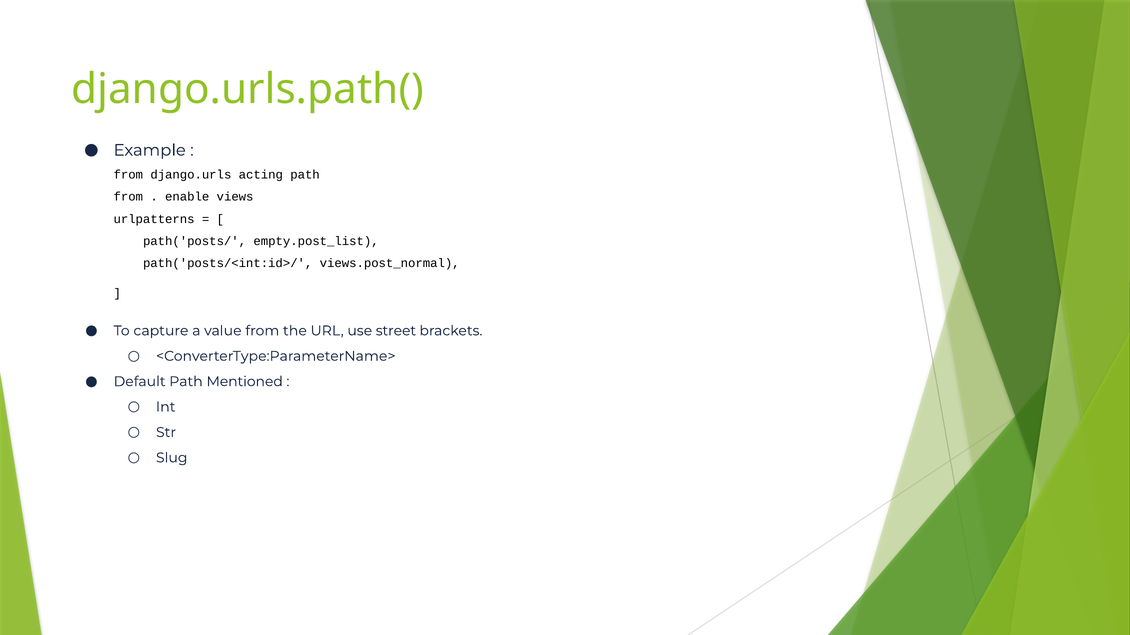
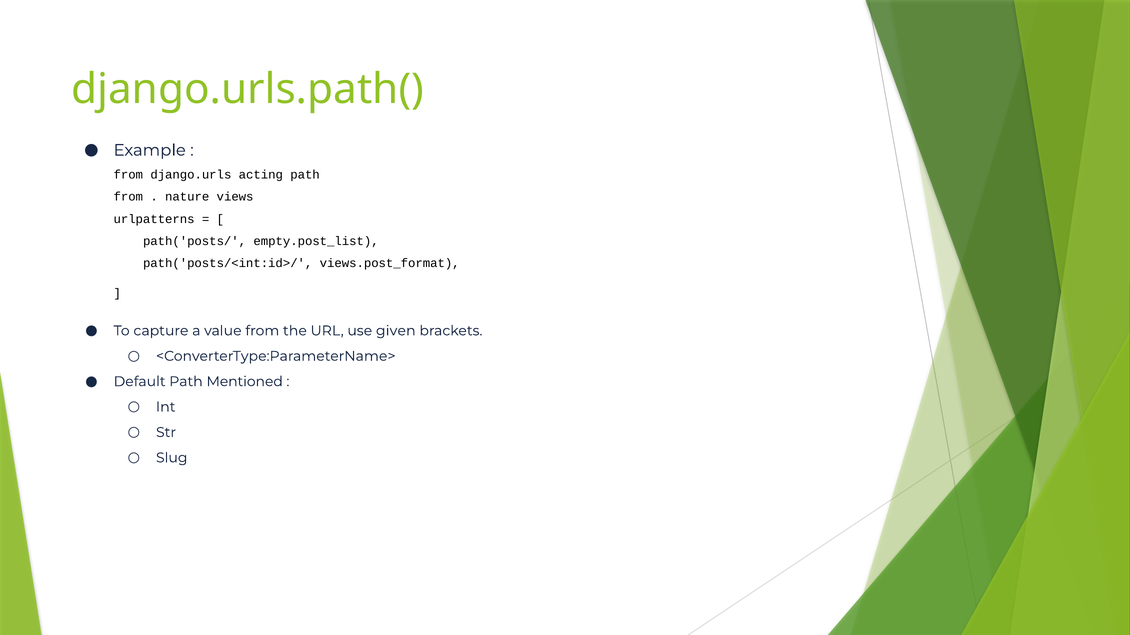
enable: enable -> nature (187, 197)
views.post_normal: views.post_normal -> views.post_format (390, 264)
street: street -> given (396, 331)
